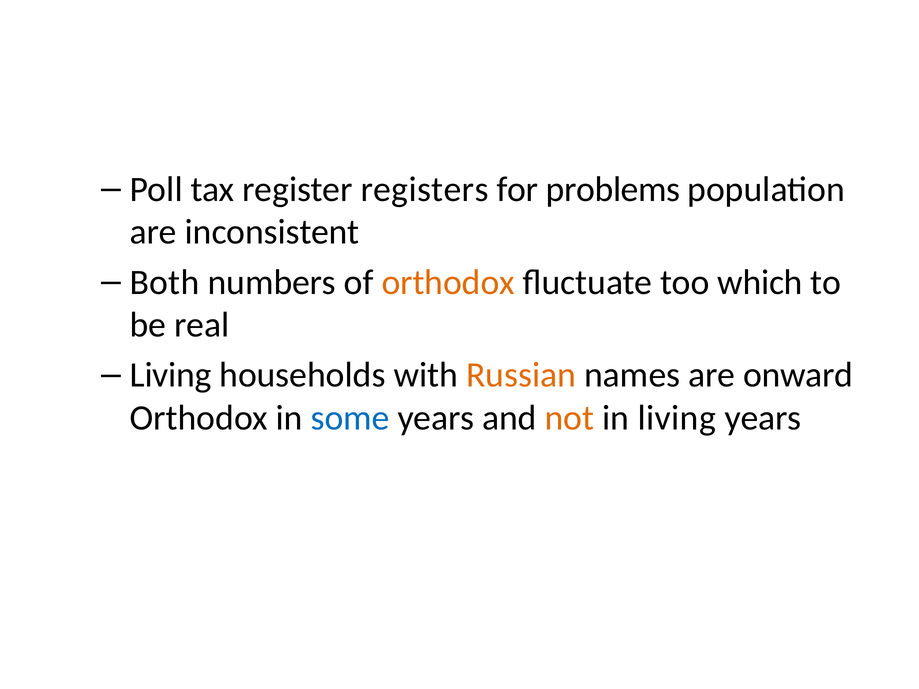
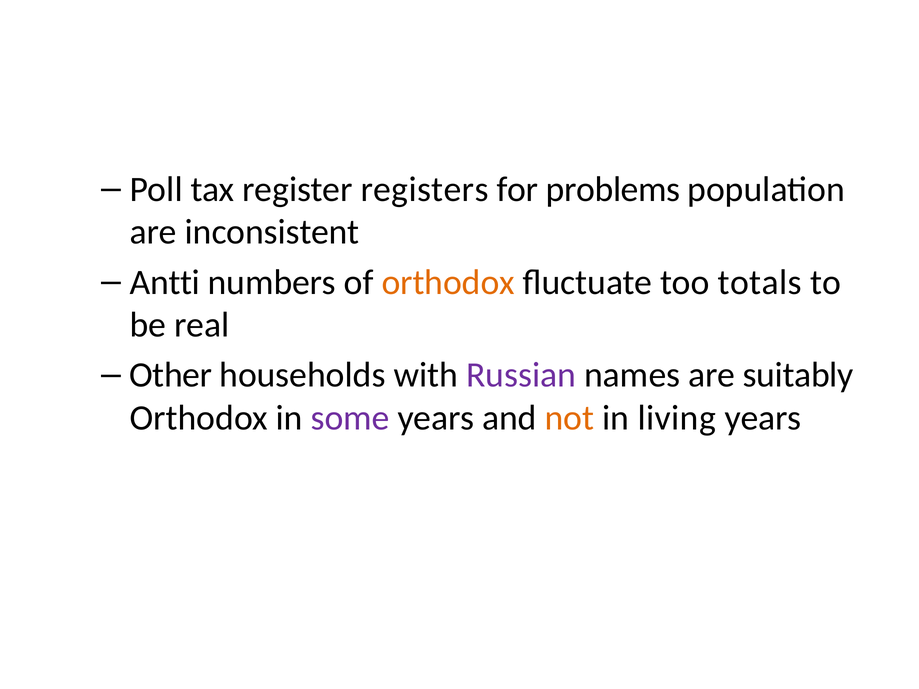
Both: Both -> Antti (165, 282)
which: which -> totals (760, 282)
Living: Living -> Other (171, 375)
Russian colour: orange -> purple (521, 375)
onward: onward -> suitably (798, 375)
some colour: blue -> purple (350, 418)
